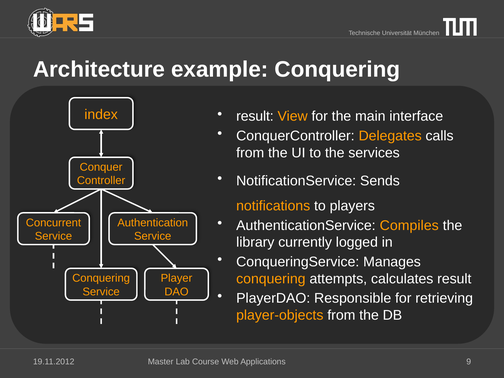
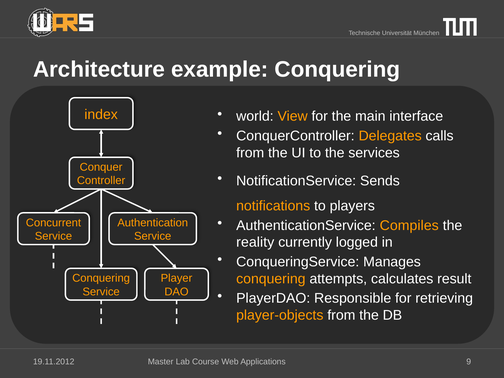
result: result -> world (255, 116)
library: library -> reality (255, 242)
